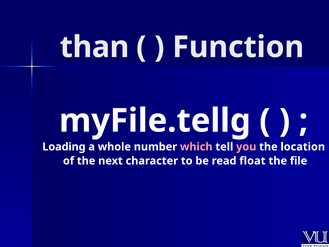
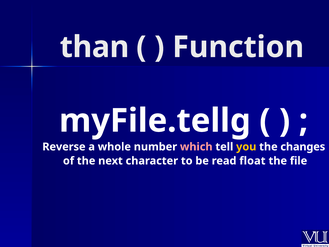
Loading: Loading -> Reverse (64, 147)
you colour: pink -> yellow (246, 147)
location: location -> changes (303, 147)
